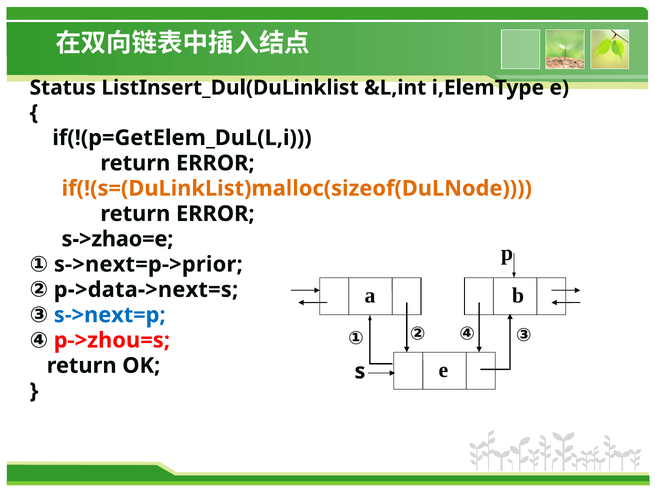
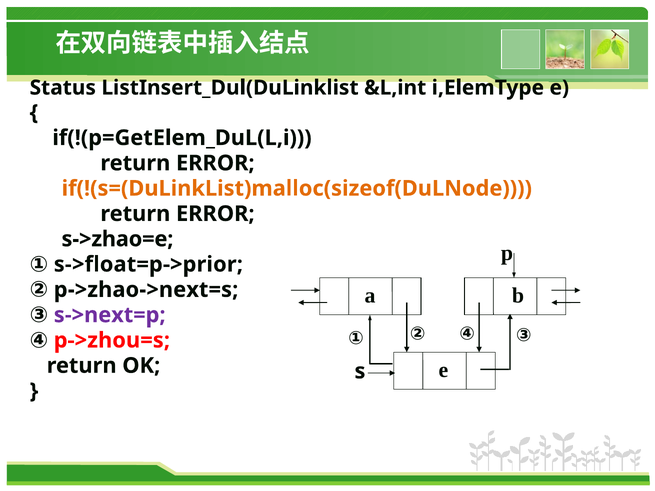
s->next=p->prior: s->next=p->prior -> s->float=p->prior (148, 265)
p->data->next=s: p->data->next=s -> p->zhao->next=s (146, 290)
s->next=p colour: blue -> purple (110, 315)
